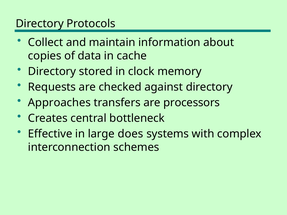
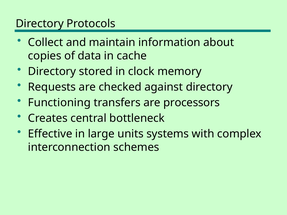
Approaches: Approaches -> Functioning (59, 103)
does: does -> units (131, 134)
